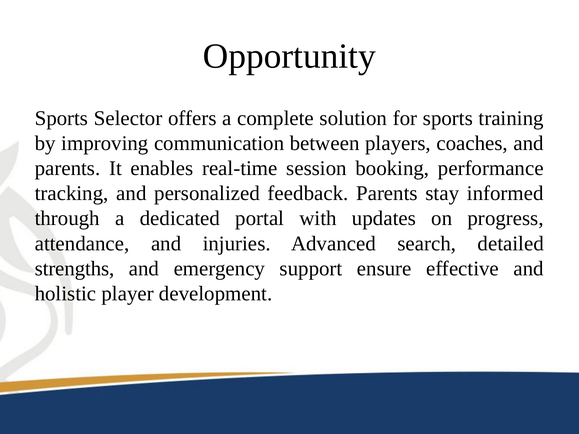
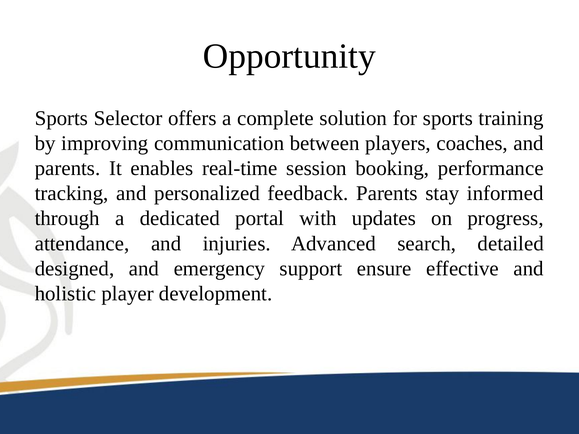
strengths: strengths -> designed (75, 269)
